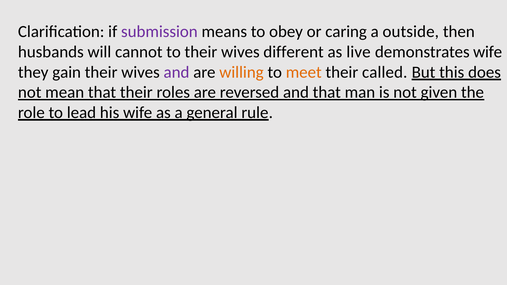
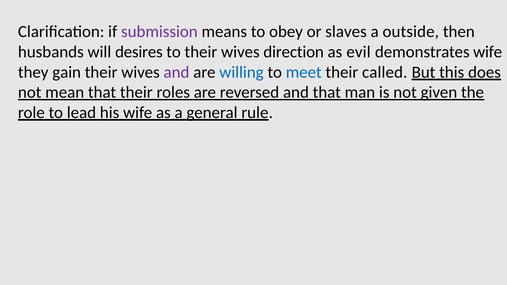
caring: caring -> slaves (346, 32)
cannot: cannot -> desires (139, 52)
different: different -> direction (294, 52)
live: live -> evil (359, 52)
willing colour: orange -> blue (241, 72)
meet colour: orange -> blue (304, 72)
